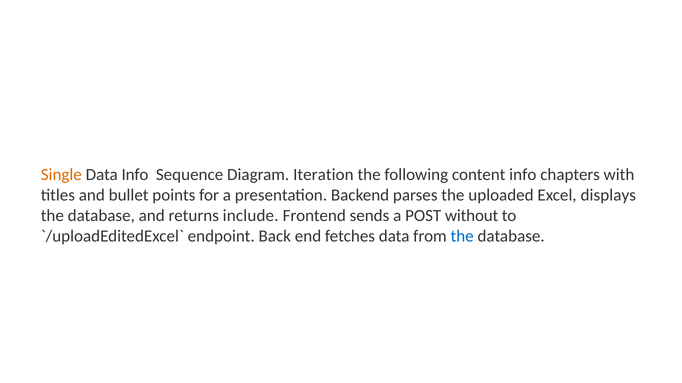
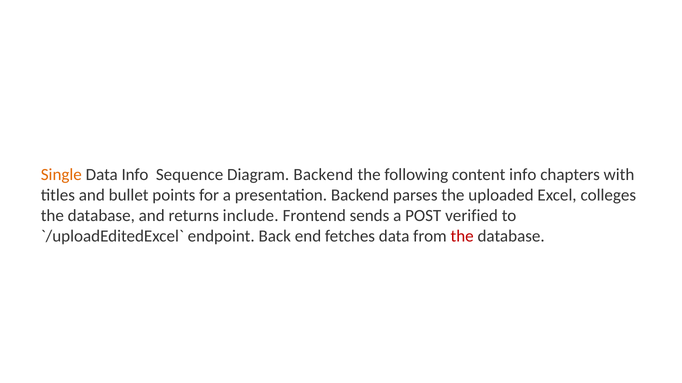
Diagram Iteration: Iteration -> Backend (323, 175)
displays: displays -> colleges (608, 196)
without: without -> verified (472, 216)
the colour: blue -> red (462, 236)
